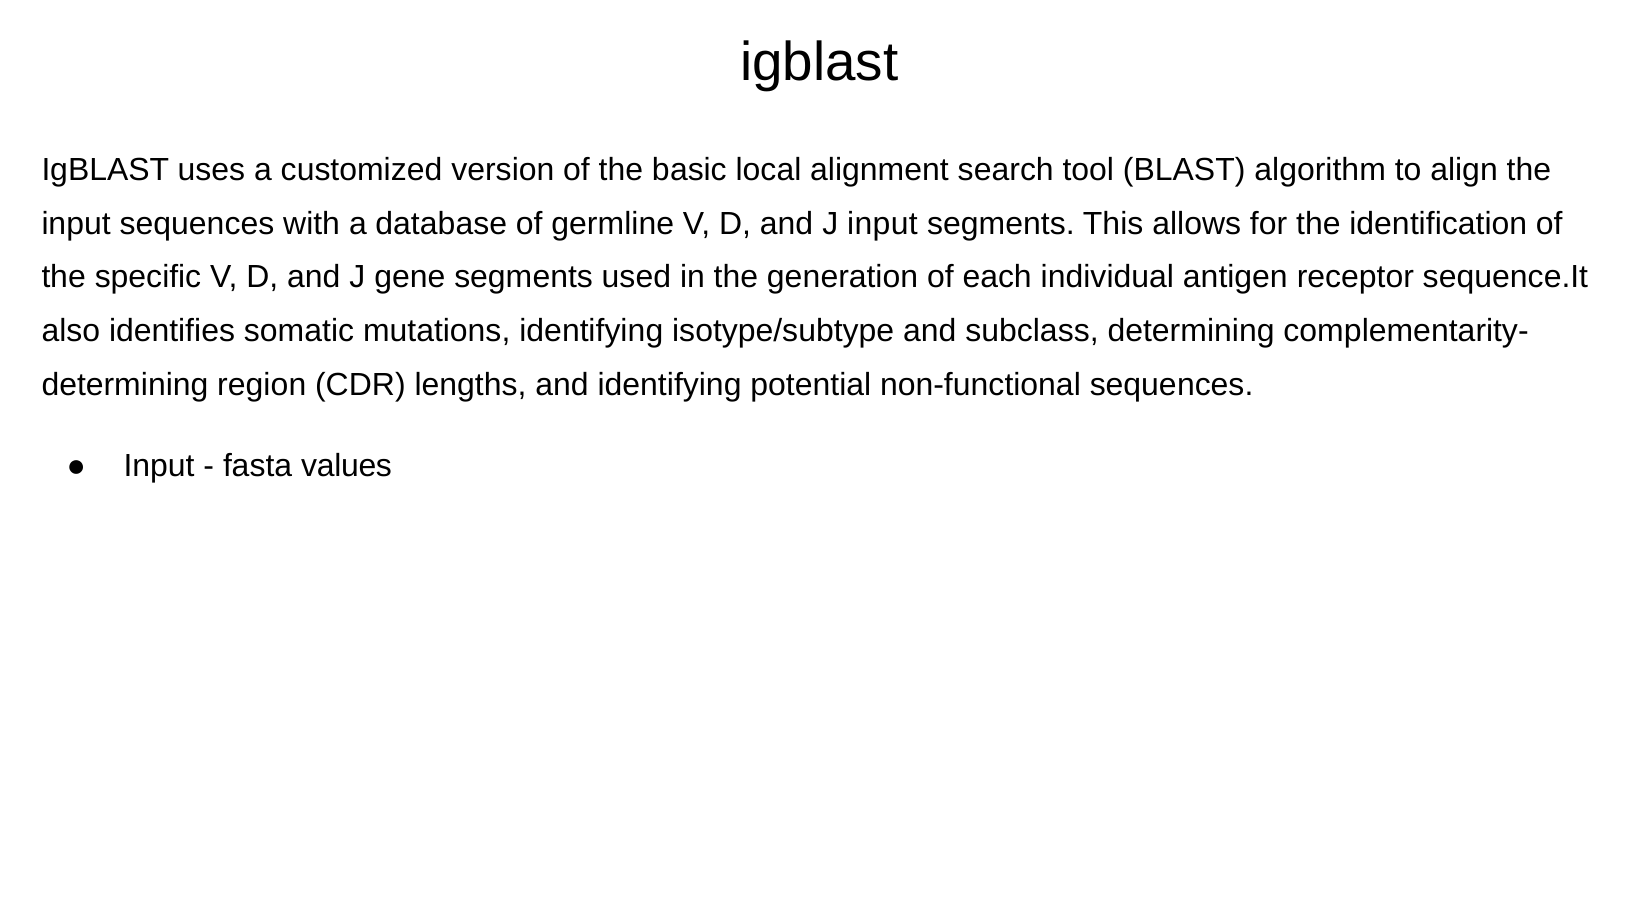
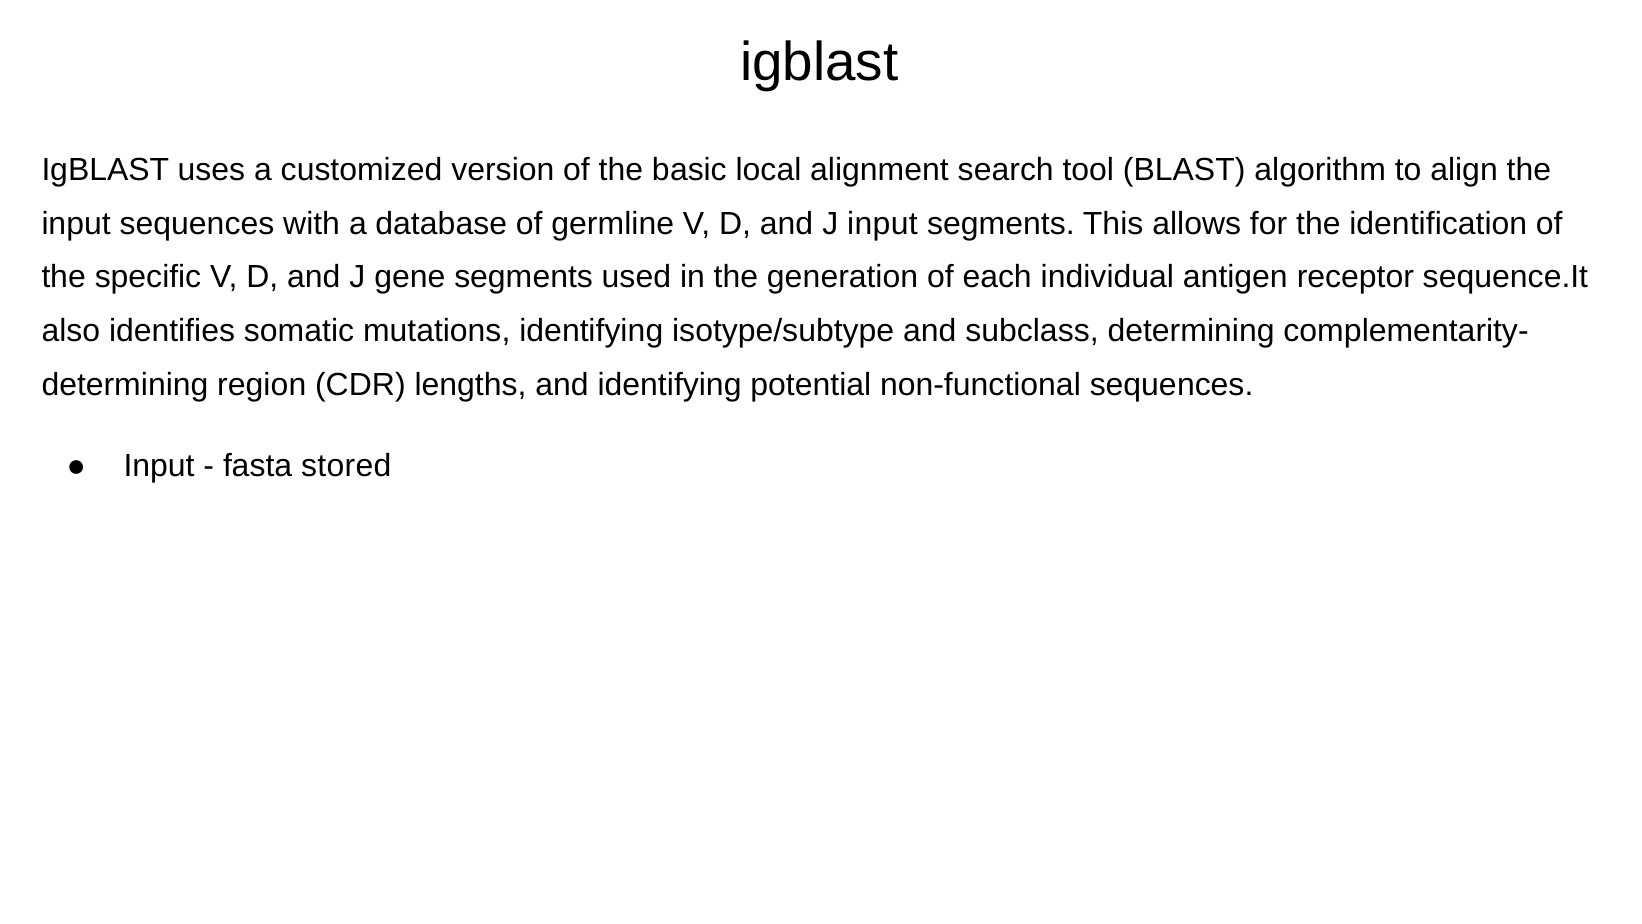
values: values -> stored (346, 466)
